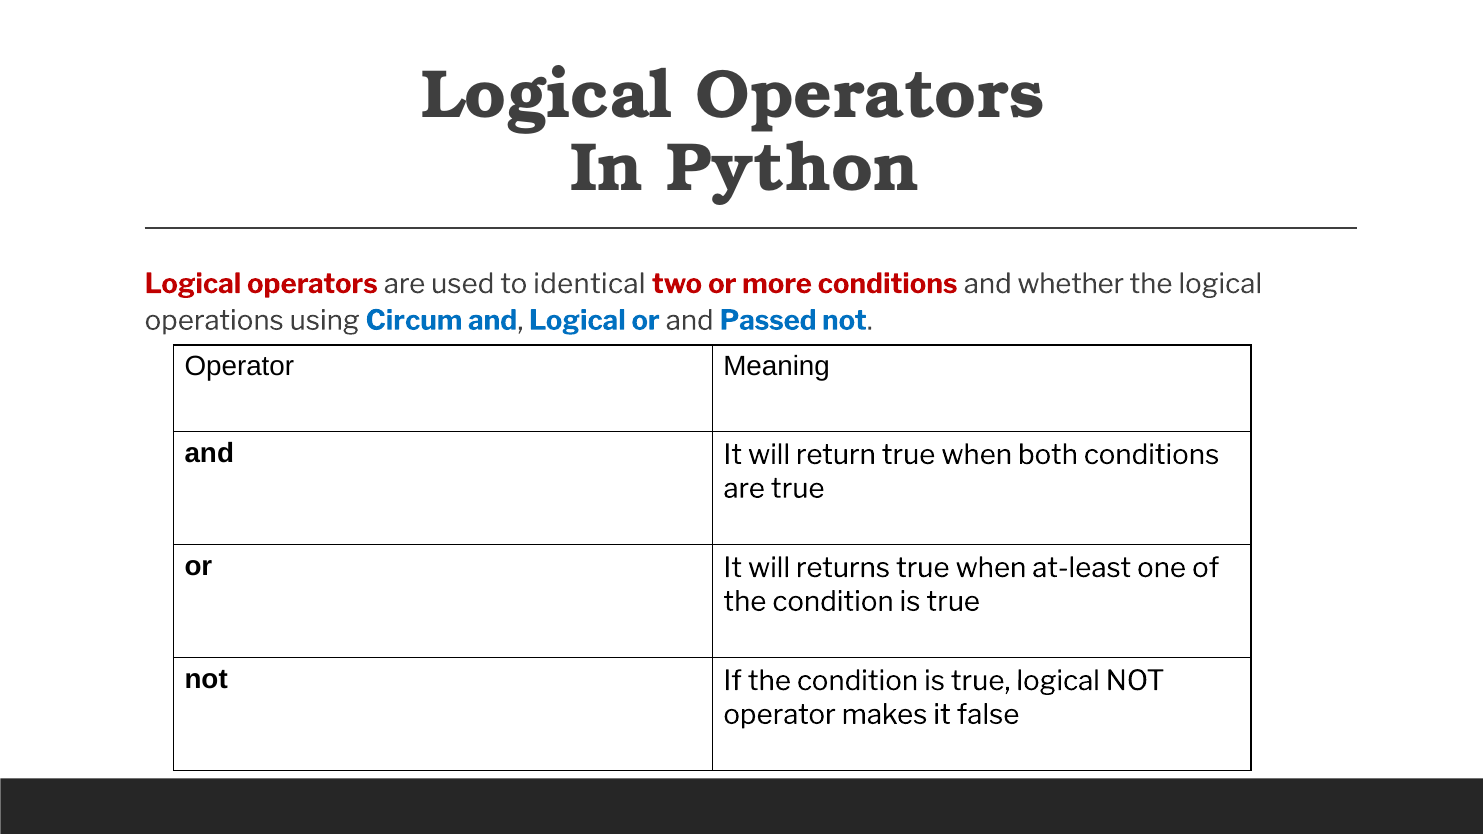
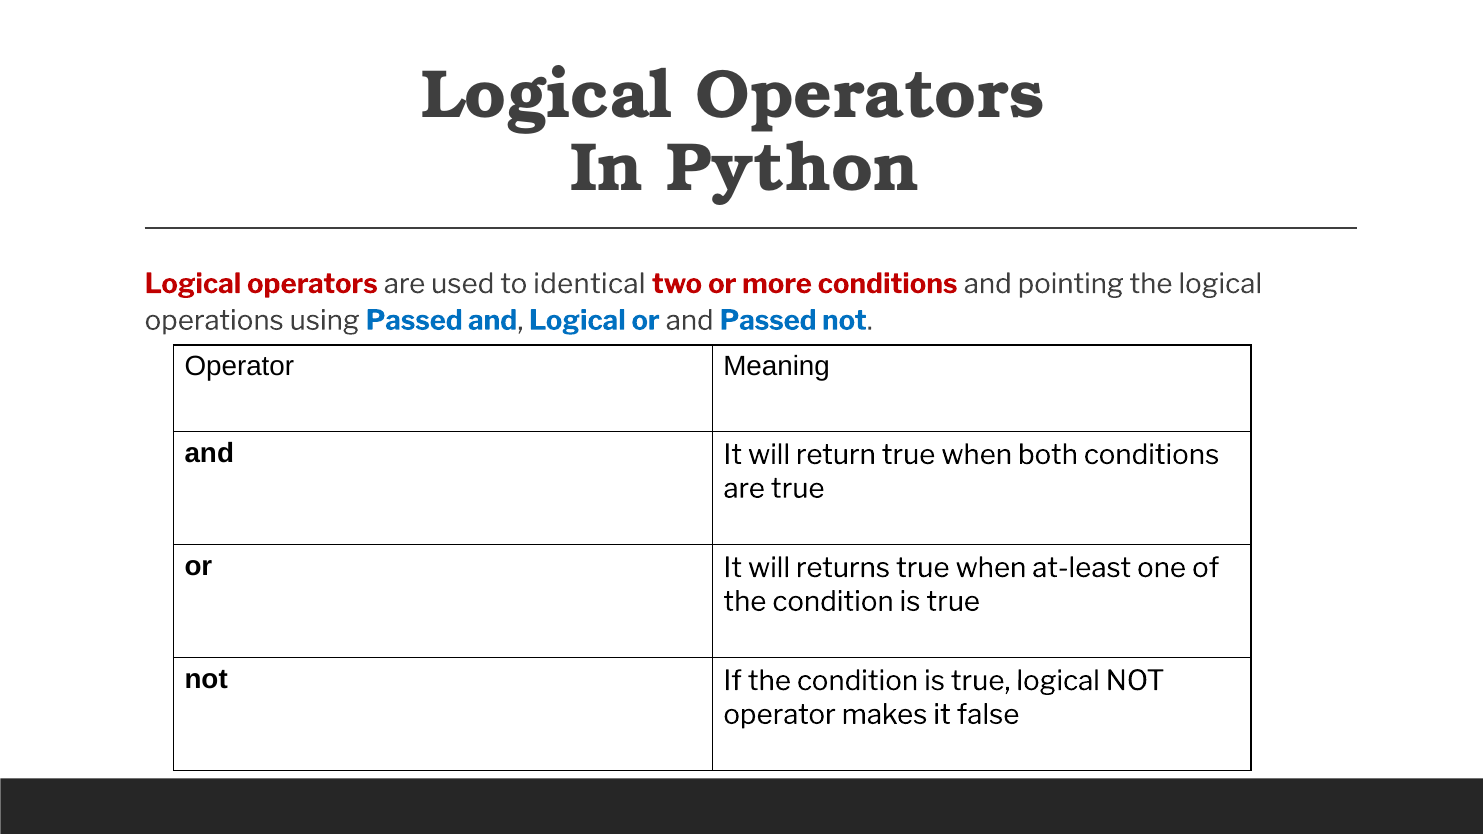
whether: whether -> pointing (1071, 284)
using Circum: Circum -> Passed (414, 321)
